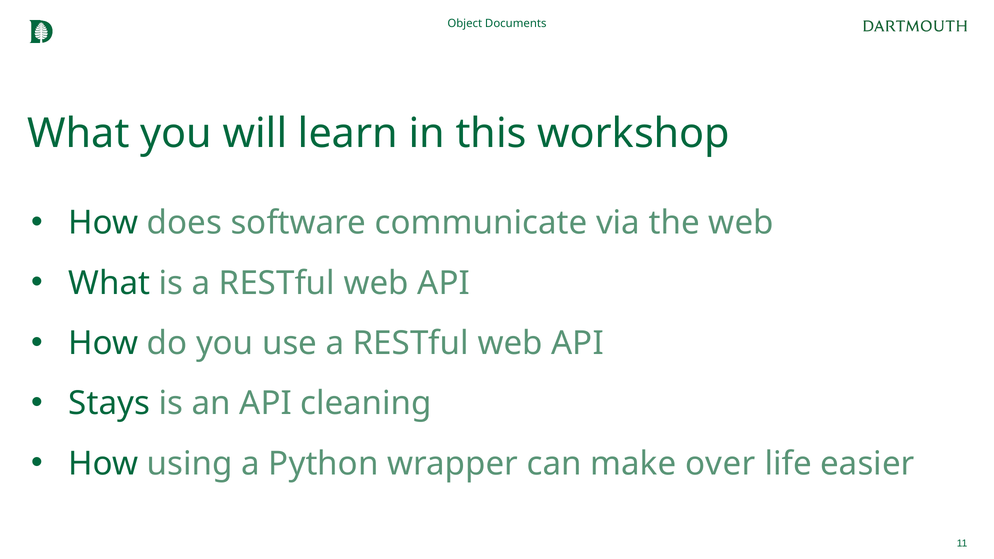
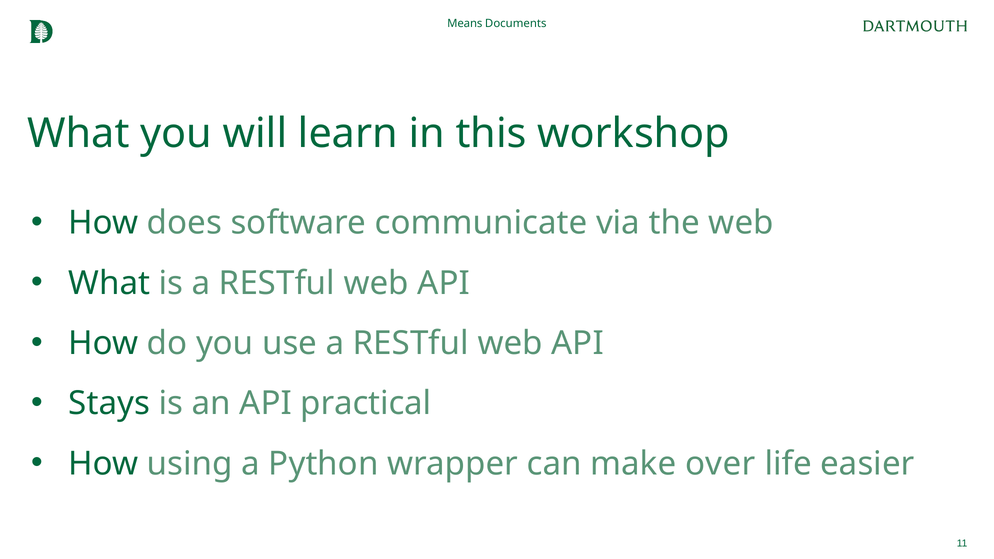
Object: Object -> Means (465, 24)
cleaning: cleaning -> practical (366, 404)
